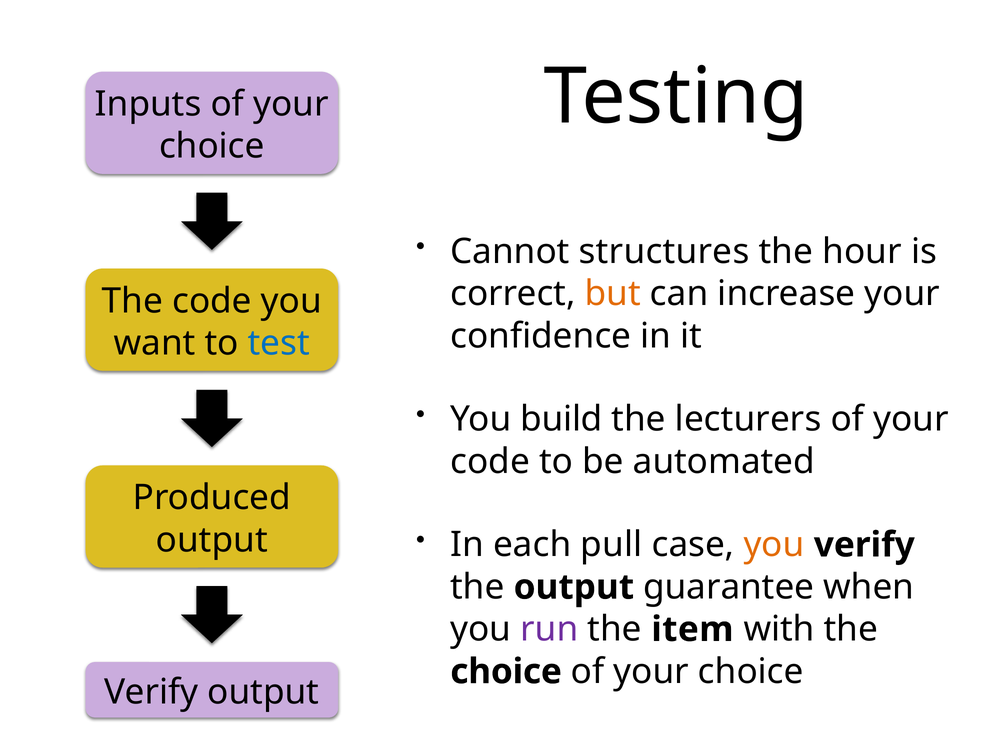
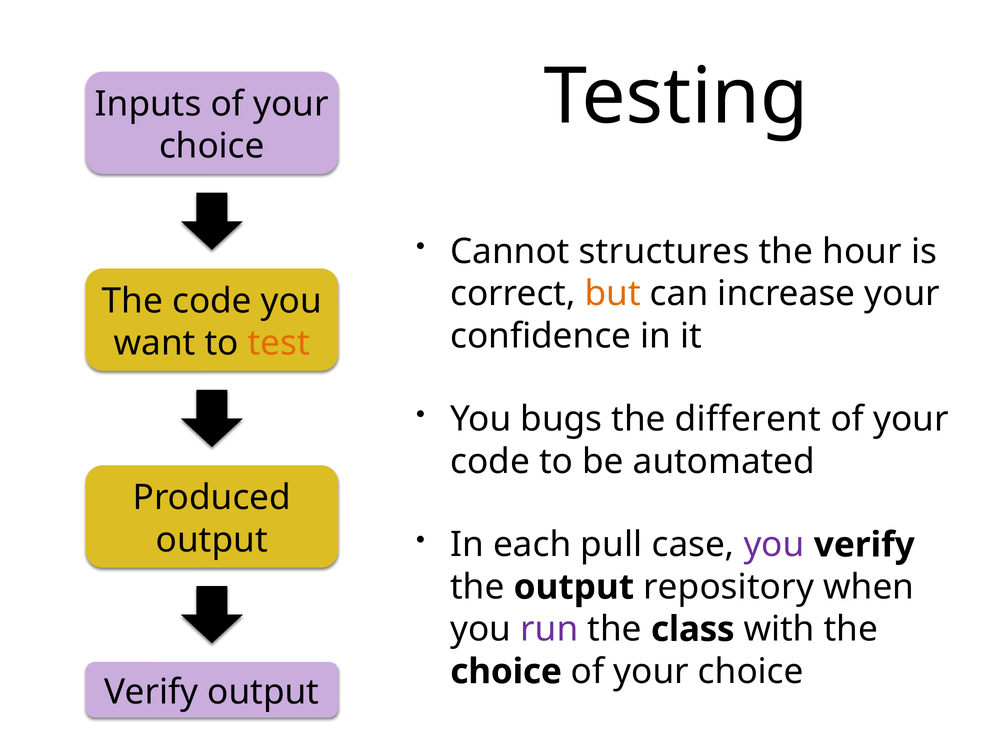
test colour: blue -> orange (279, 343)
build: build -> bugs (561, 419)
lecturers: lecturers -> different (748, 419)
you colour: orange -> purple (774, 545)
guarantee: guarantee -> repository (729, 587)
item: item -> class (693, 629)
